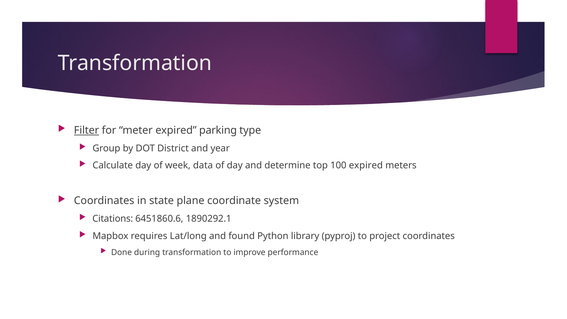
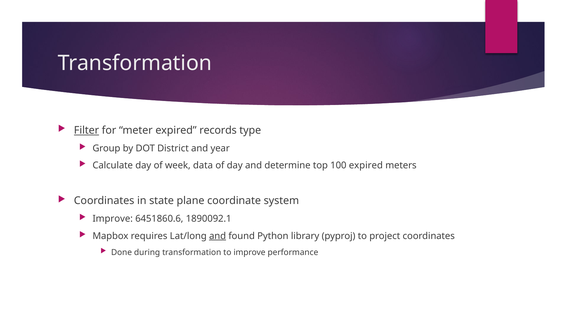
parking: parking -> records (218, 130)
Citations: Citations -> Improve (113, 219)
1890292.1: 1890292.1 -> 1890092.1 (209, 219)
and underline: none -> present (218, 236)
